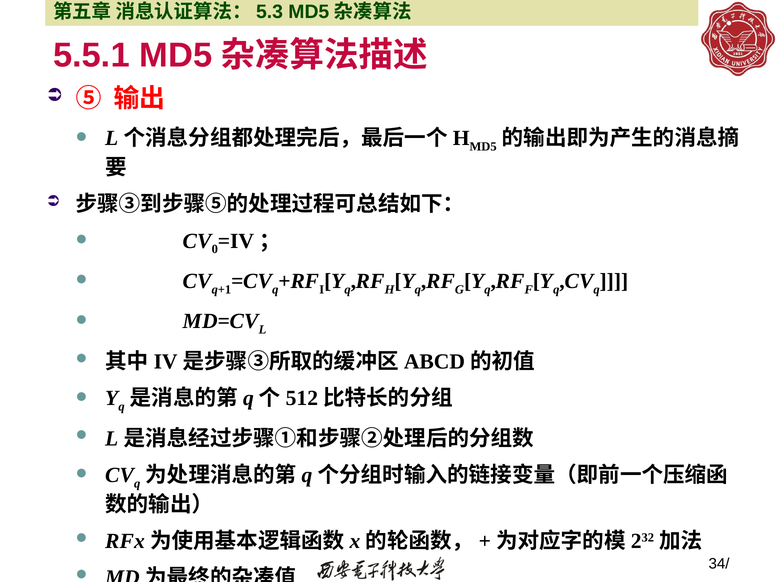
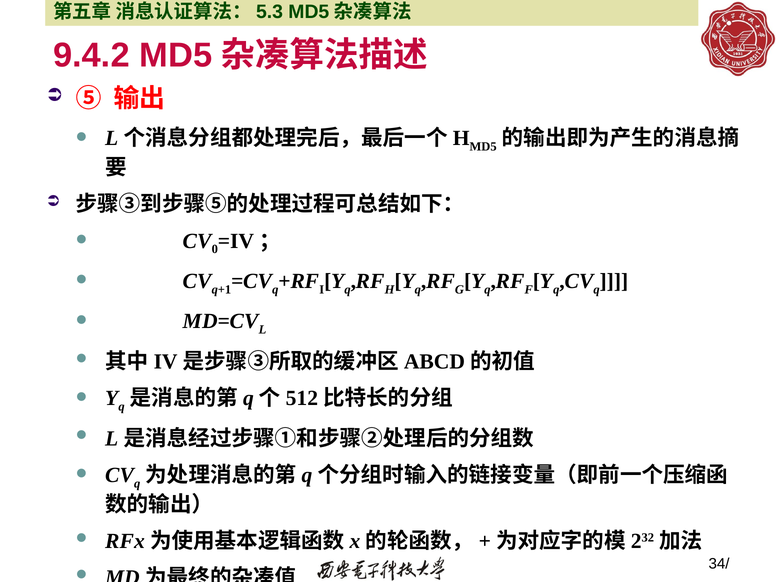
5.5.1: 5.5.1 -> 9.4.2 (91, 55)
